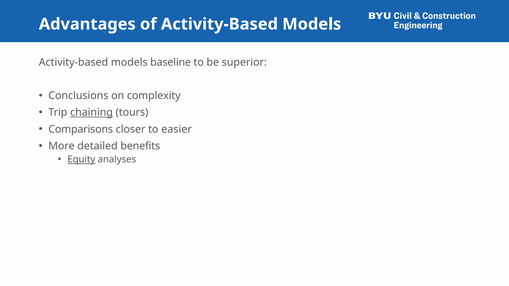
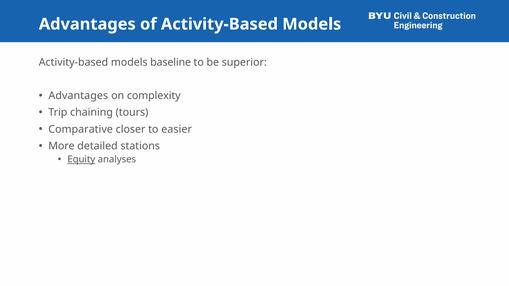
Conclusions: Conclusions -> Advantages (78, 96)
chaining underline: present -> none (92, 113)
Comparisons: Comparisons -> Comparative (81, 129)
benefits: benefits -> stations (140, 146)
